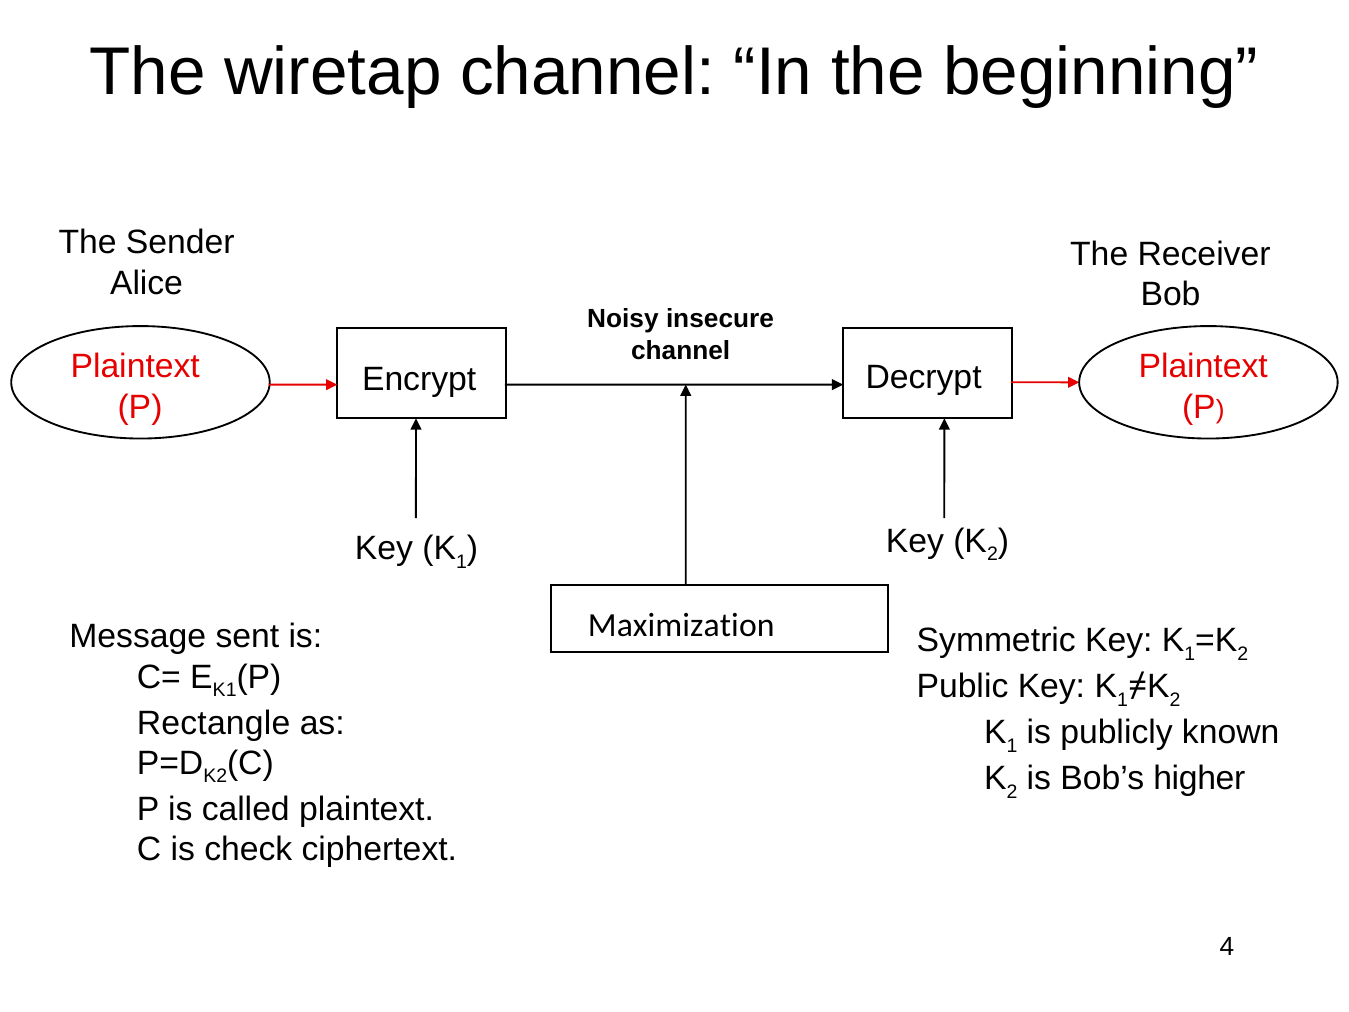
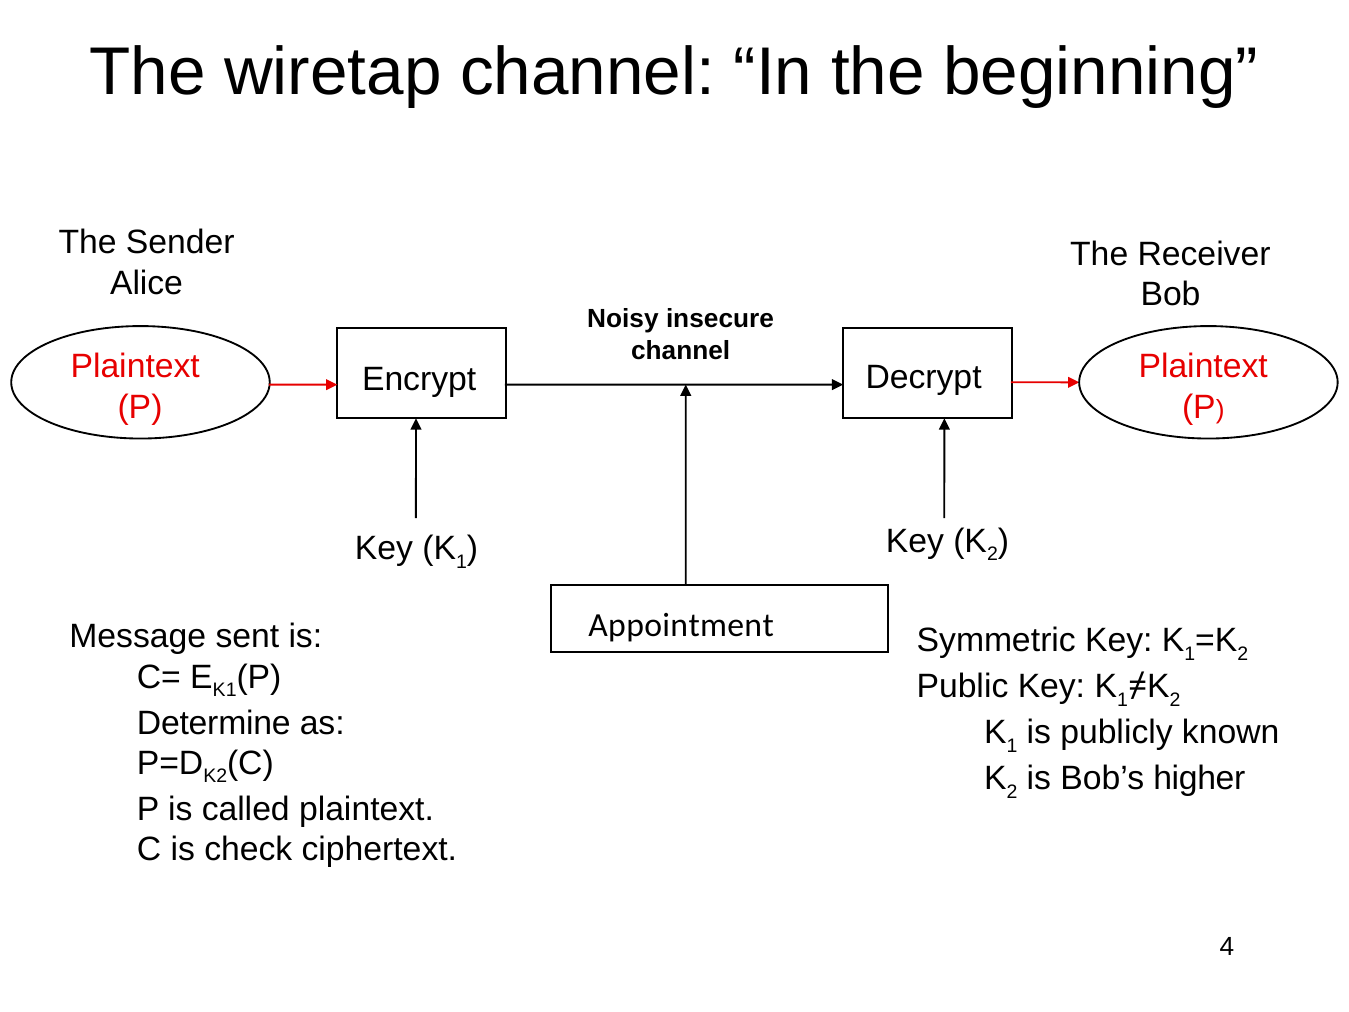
Maximization: Maximization -> Appointment (681, 625)
Rectangle: Rectangle -> Determine (214, 723)
